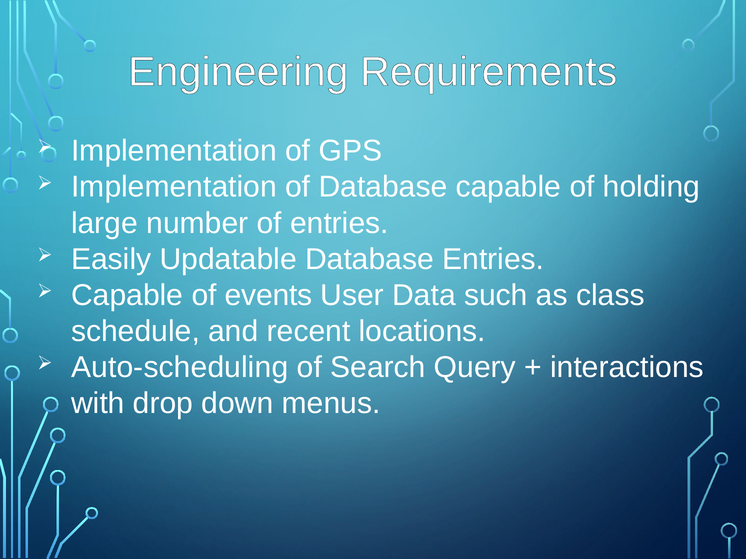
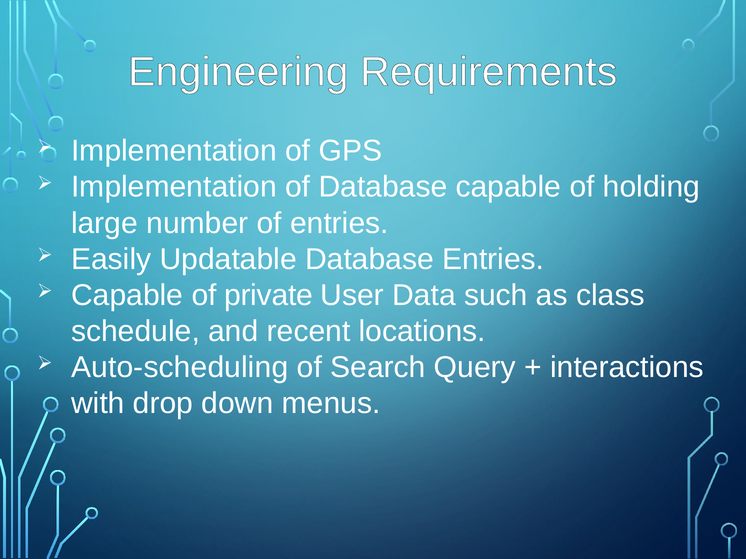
events: events -> private (269, 295)
